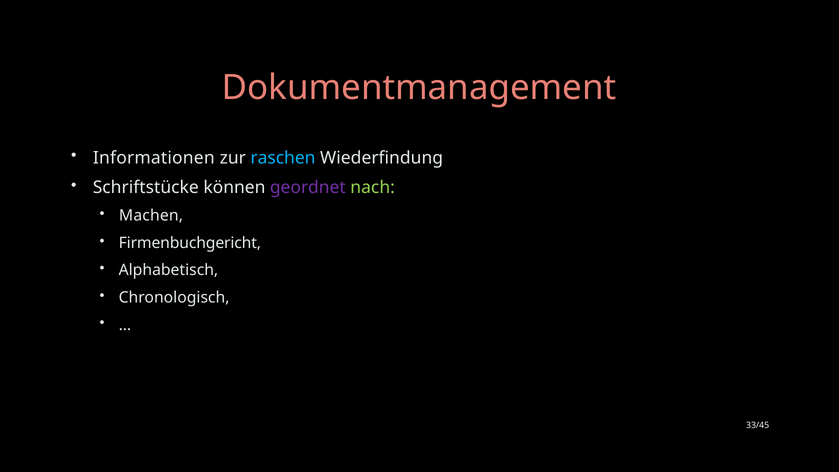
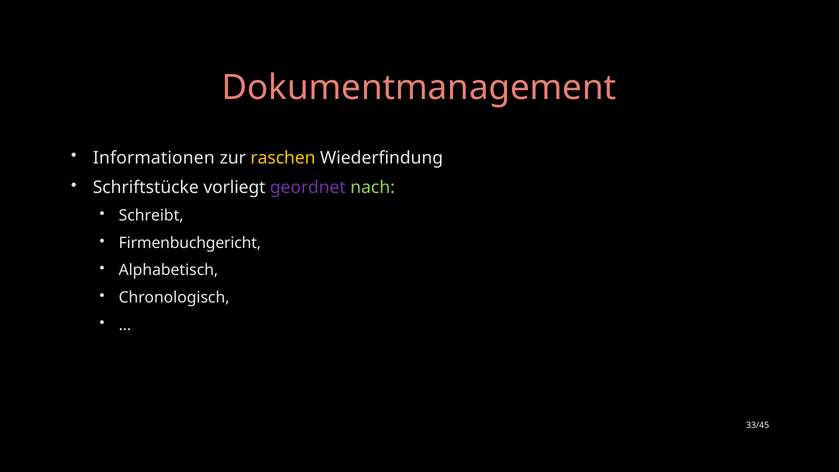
raschen colour: light blue -> yellow (283, 158)
können: können -> vorliegt (234, 187)
Machen: Machen -> Schreibt (151, 216)
